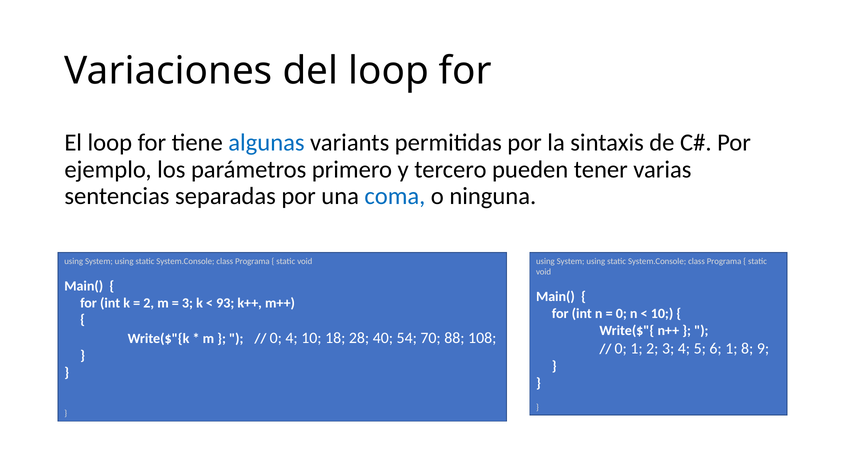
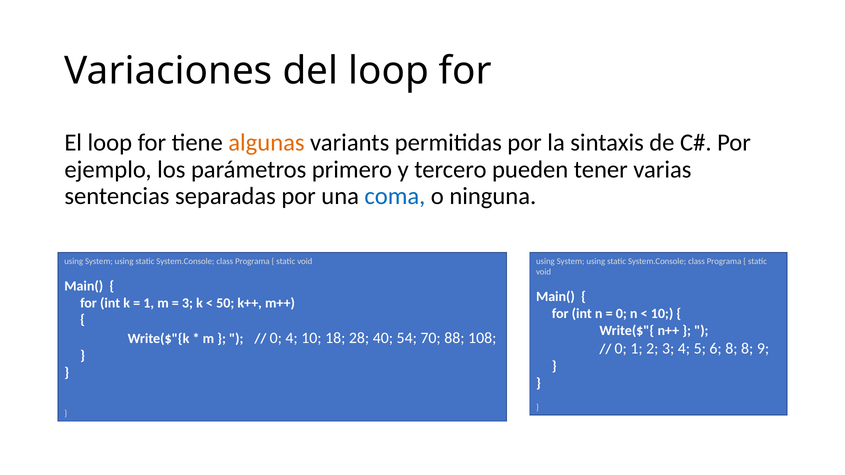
algunas colour: blue -> orange (266, 143)
2: 2 -> 1 (149, 303)
93: 93 -> 50 (225, 303)
6 1: 1 -> 8 (731, 349)
